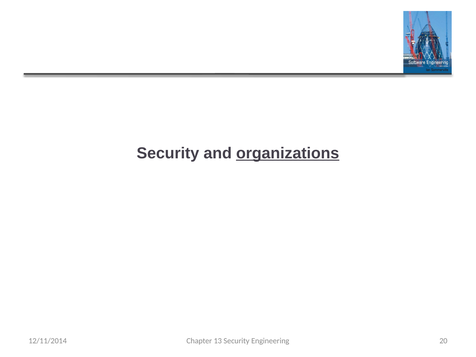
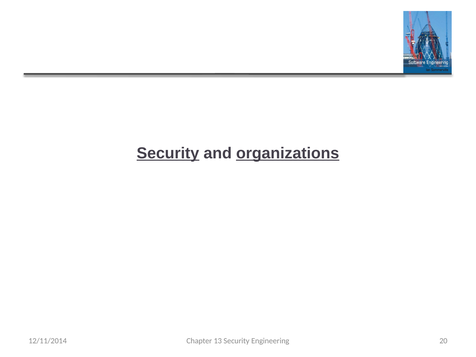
Security underline: none -> present (168, 153)
